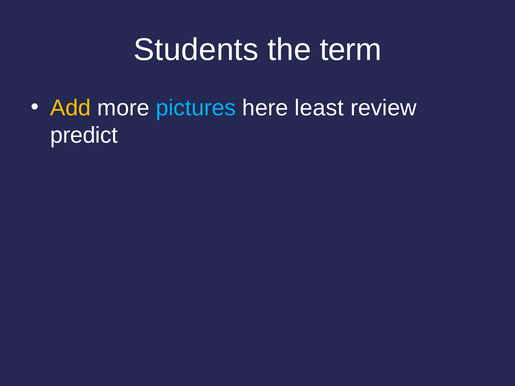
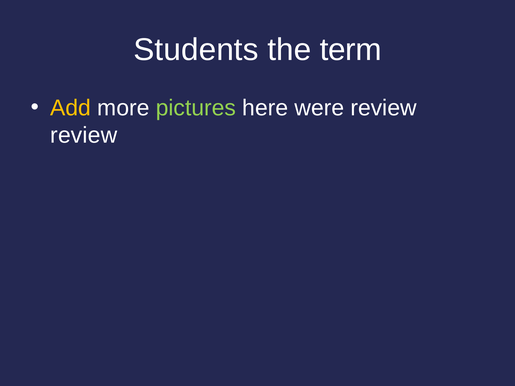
pictures colour: light blue -> light green (196, 108)
least: least -> were (319, 108)
predict: predict -> review (84, 136)
